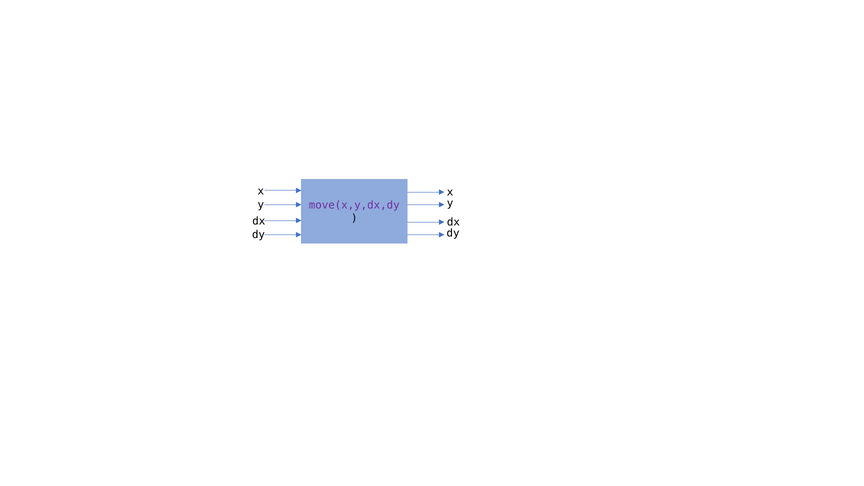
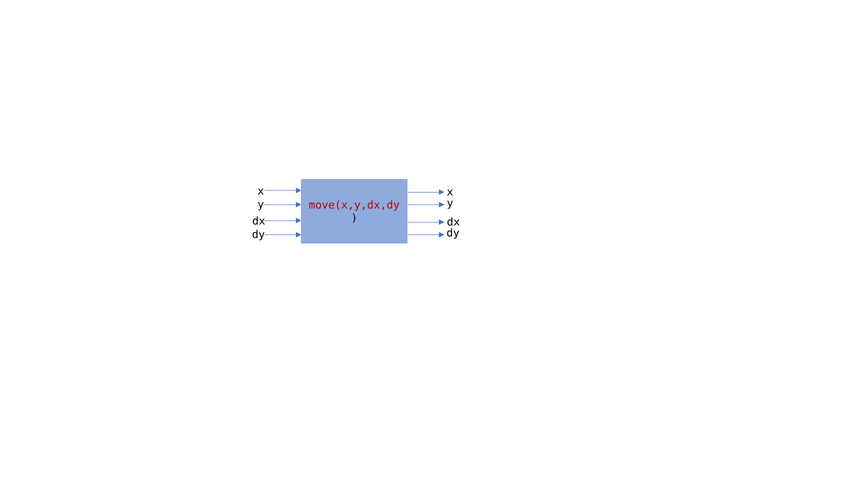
move(x,y,dx,dy colour: purple -> red (354, 205)
